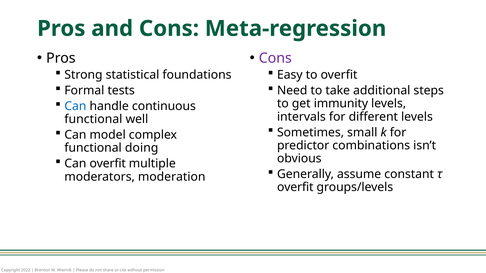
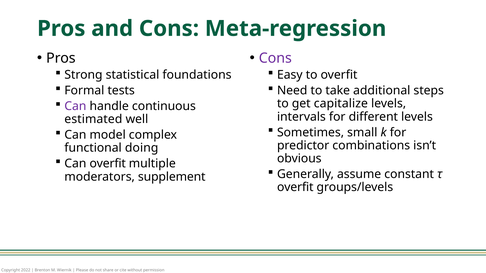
Can colour: blue -> purple (75, 106)
immunity: immunity -> capitalize (341, 104)
functional: functional -> estimated (93, 119)
moderation: moderation -> supplement (172, 177)
